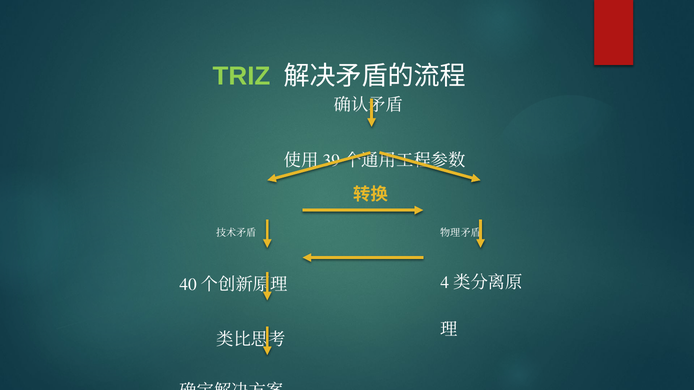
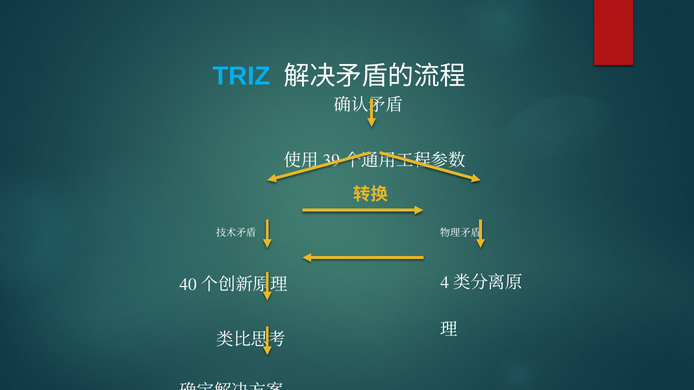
TRIZ colour: light green -> light blue (241, 76)
